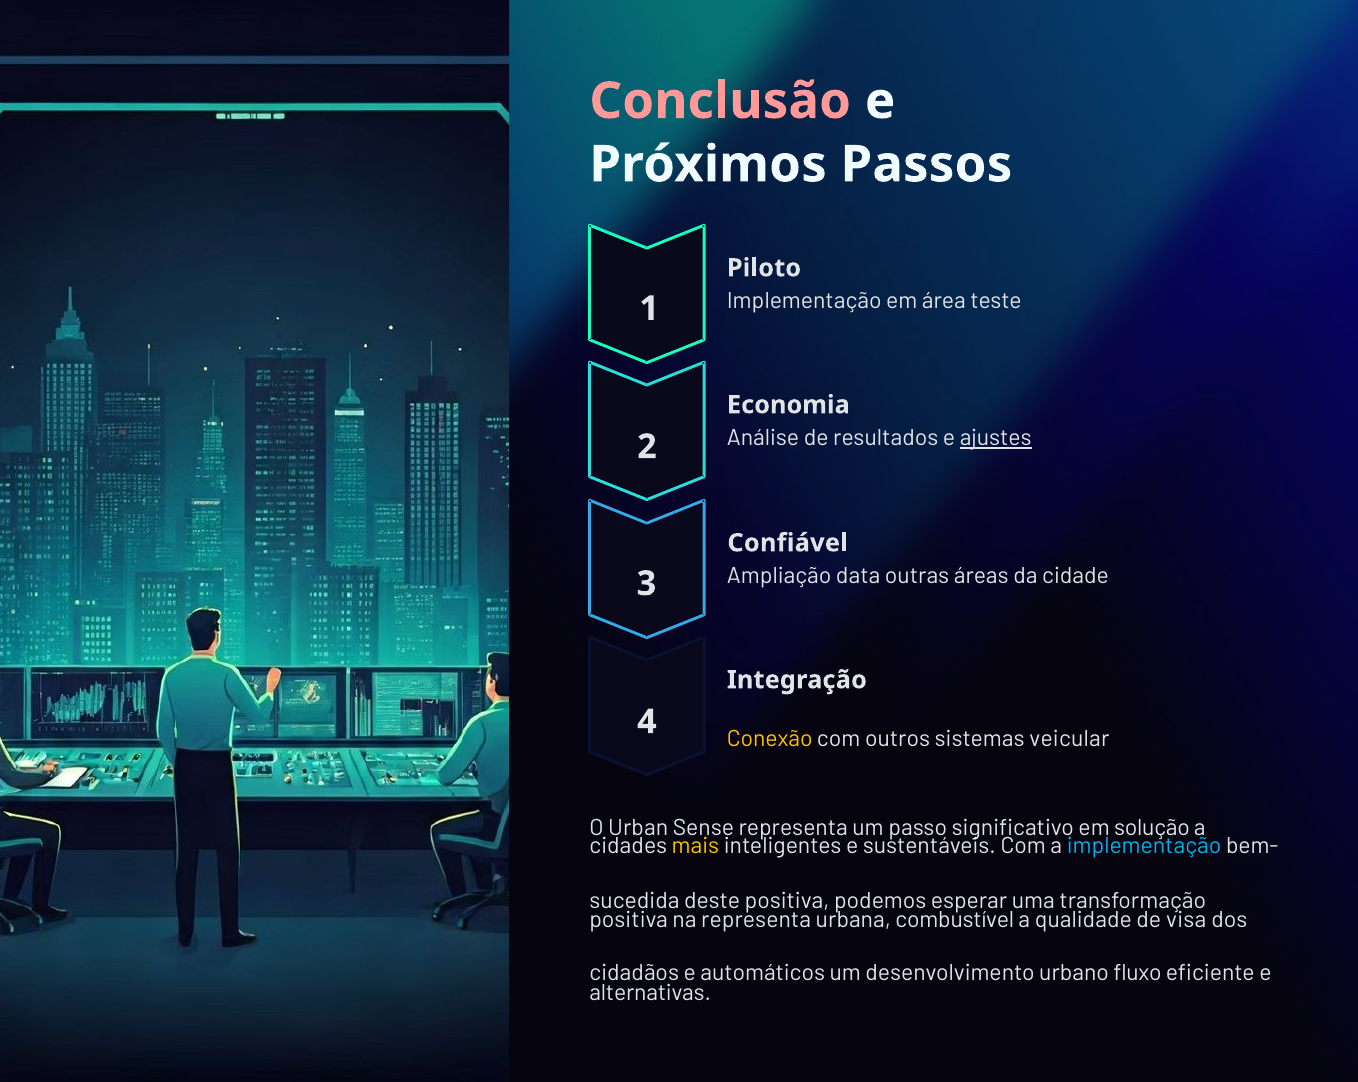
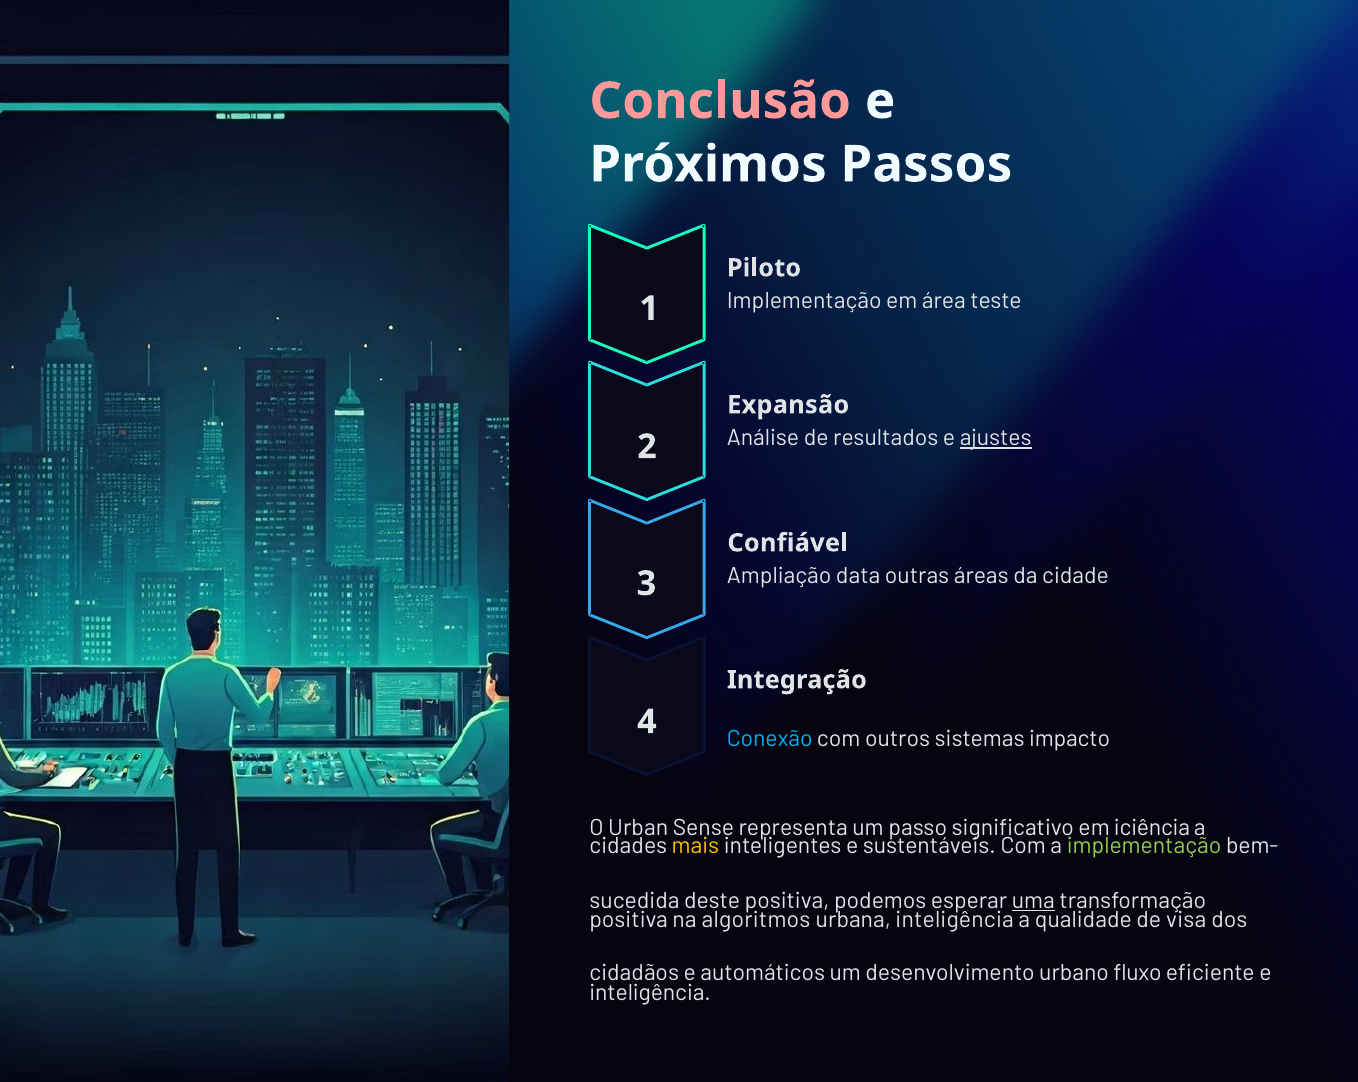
Economia: Economia -> Expansão (788, 405)
Conexão colour: yellow -> light blue (770, 738)
veicular: veicular -> impacto (1070, 738)
solução: solução -> iciência (1152, 828)
implementação colour: light blue -> light green (1144, 845)
uma underline: none -> present (1033, 900)
na representa: representa -> algoritmos (756, 920)
urbana combustível: combustível -> inteligência (955, 920)
alternativas: alternativas -> inteligência (650, 993)
